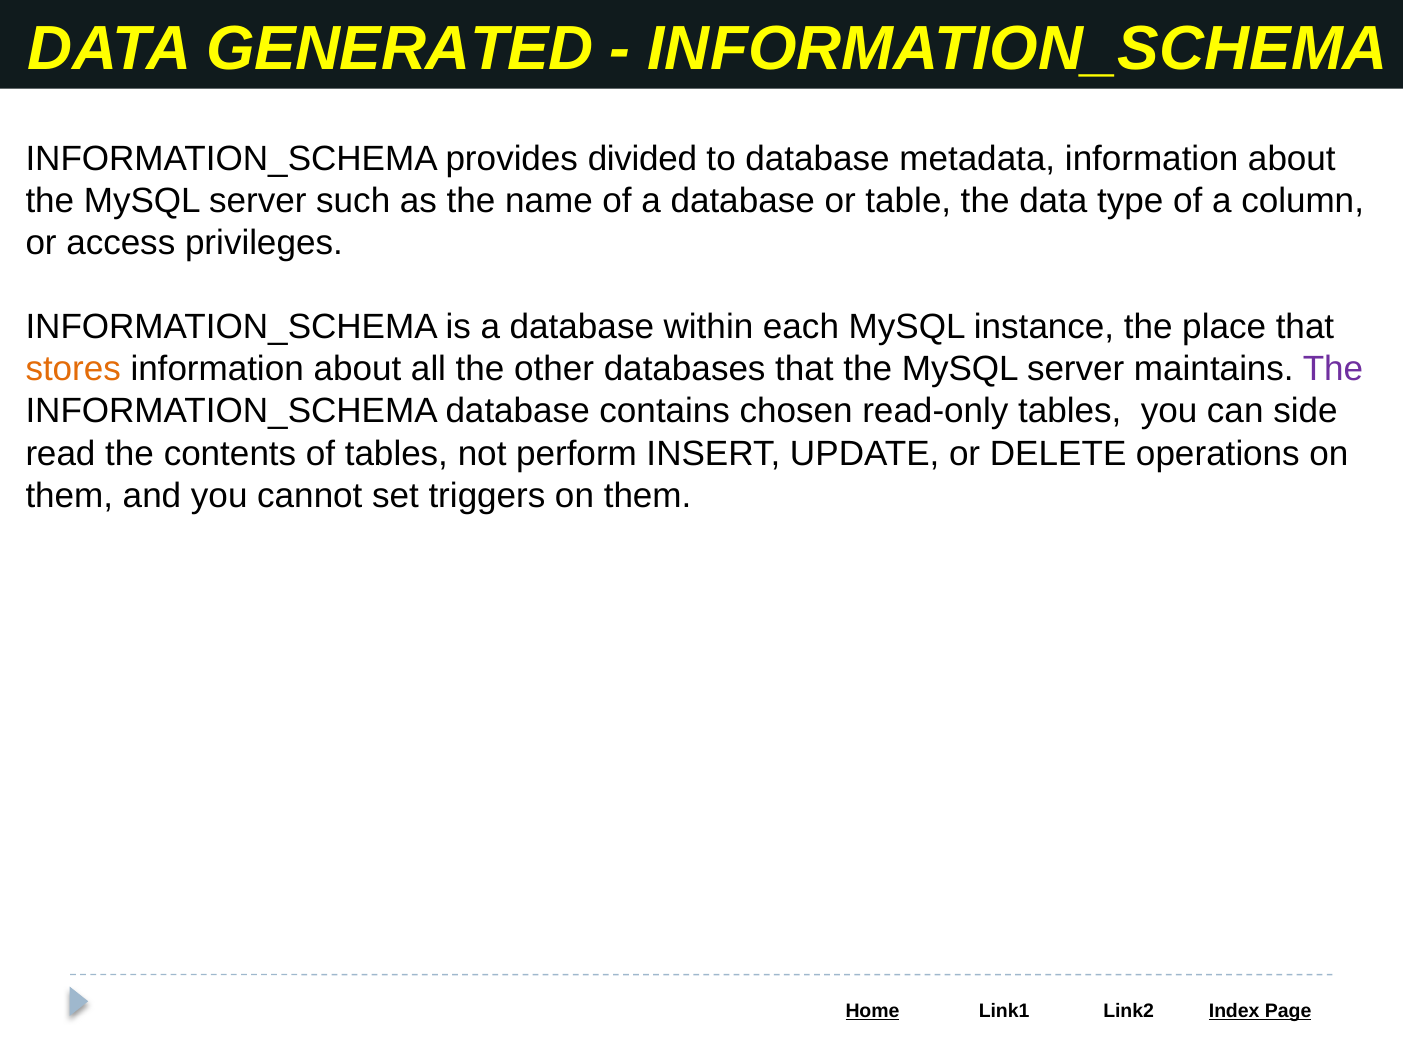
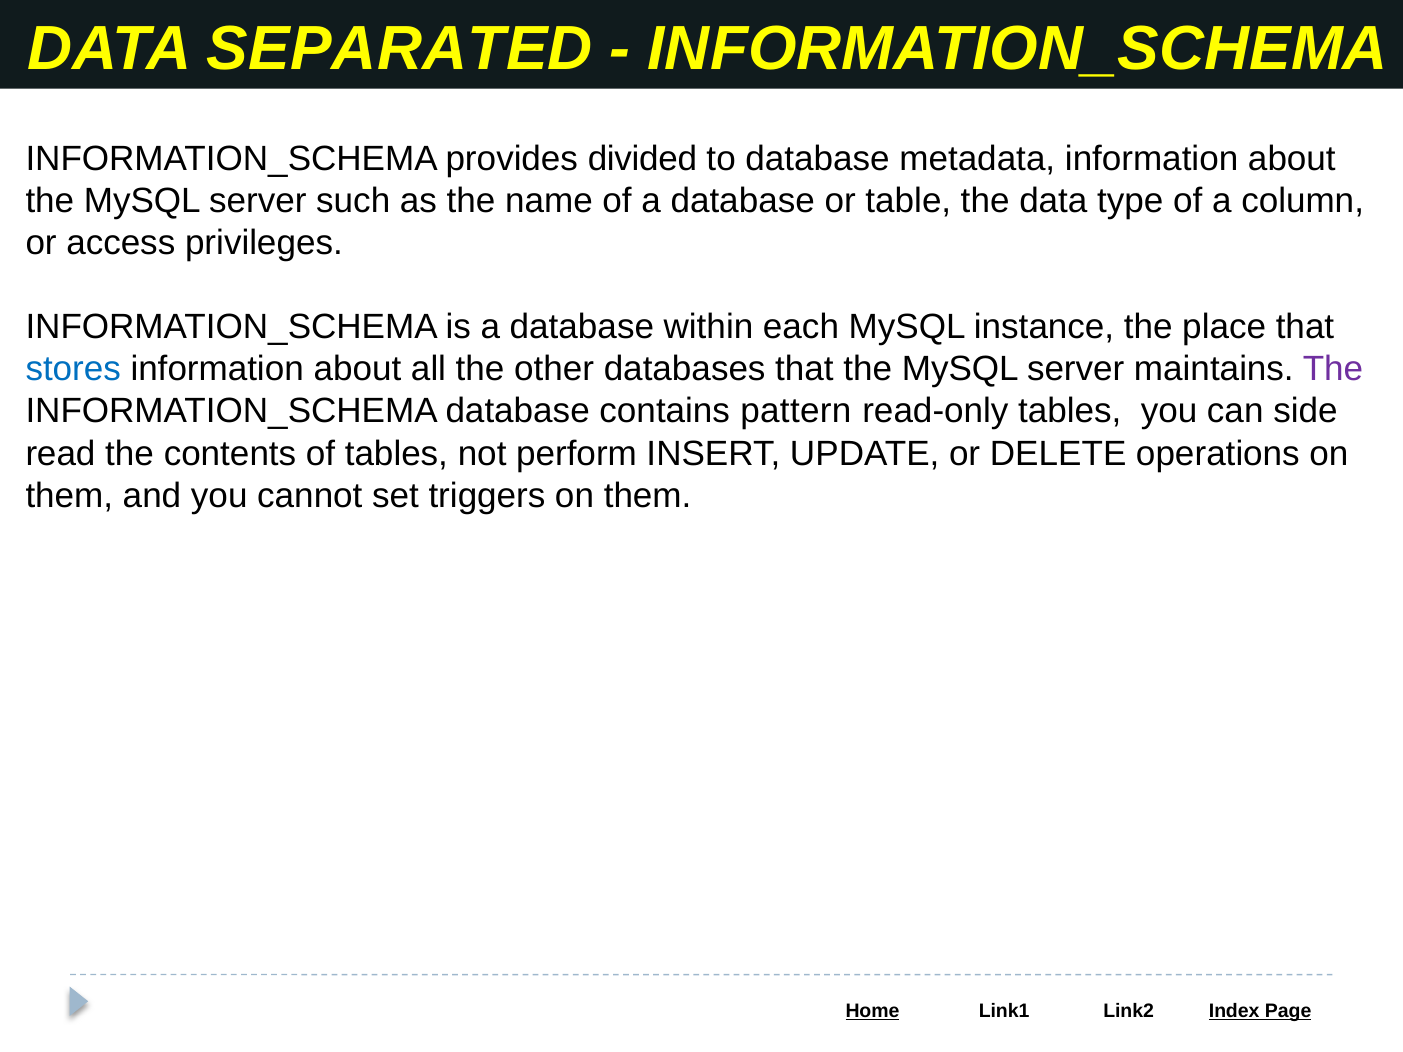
GENERATED: GENERATED -> SEPARATED (400, 49)
stores colour: orange -> blue (73, 369)
chosen: chosen -> pattern (796, 411)
